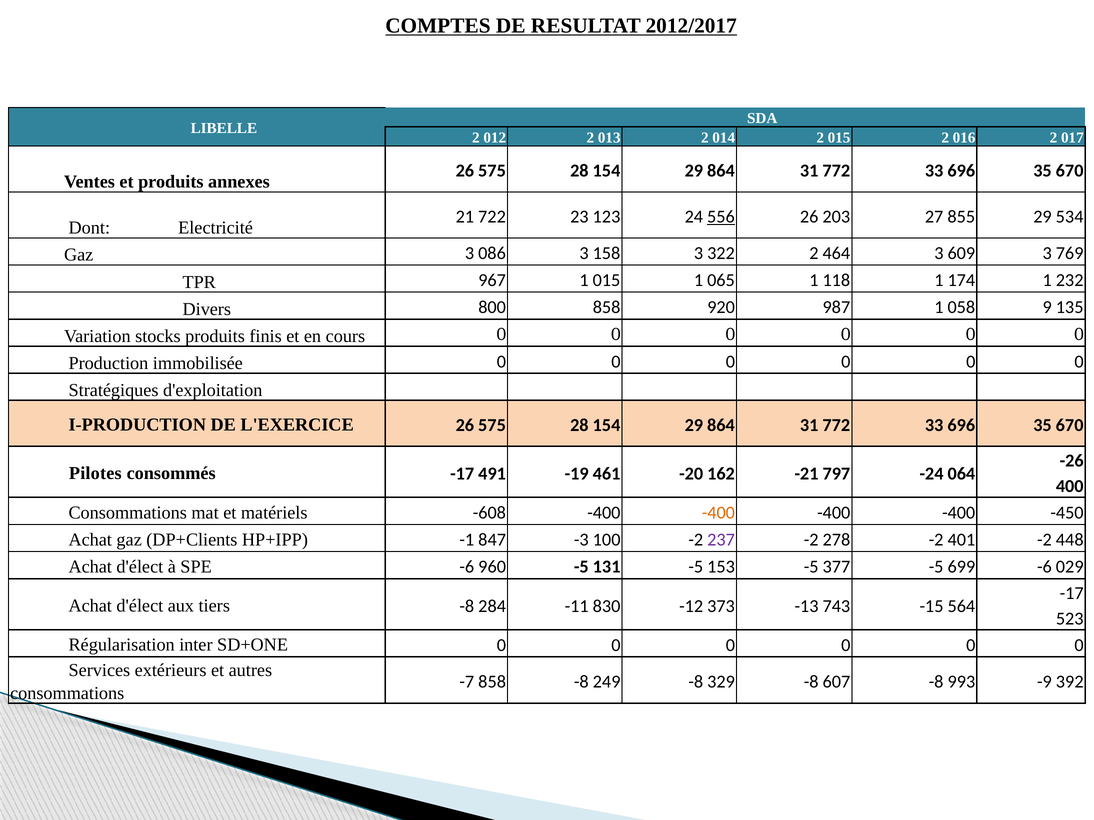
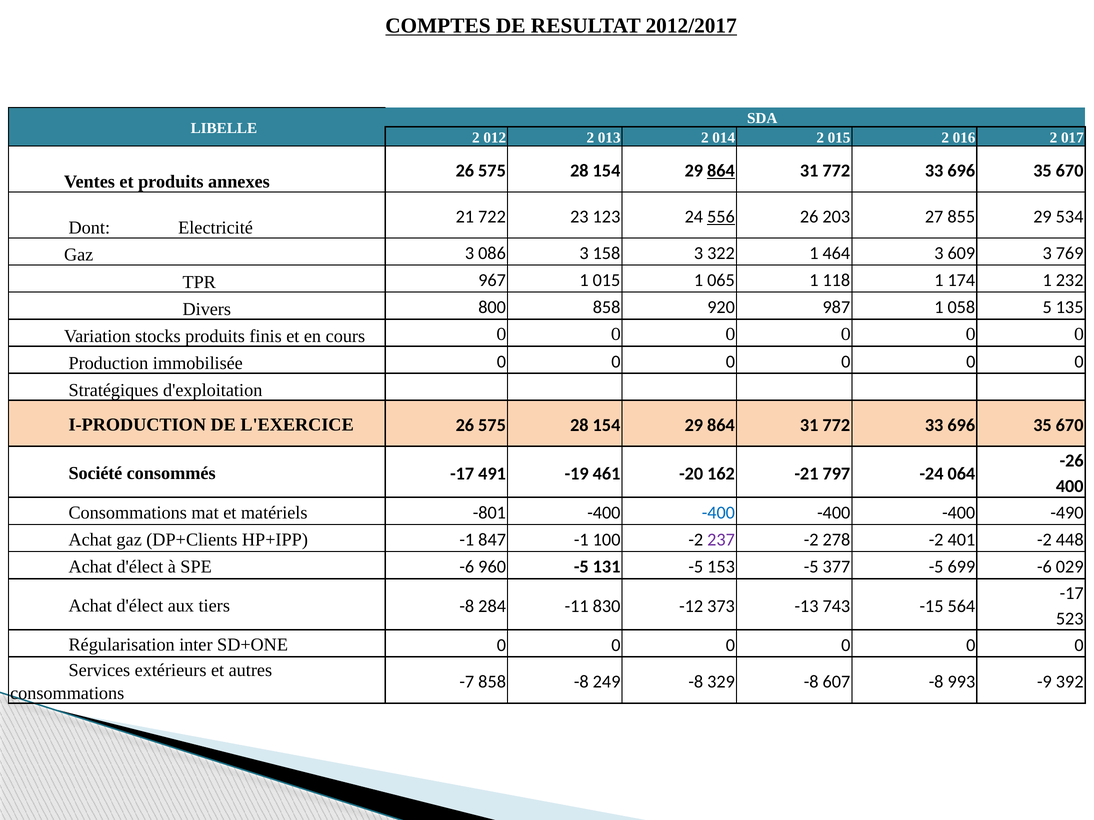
864 underline: none -> present (721, 171)
322 2: 2 -> 1 (814, 253)
9: 9 -> 5 (1047, 308)
Pilotes: Pilotes -> Société (95, 474)
-608: -608 -> -801 (489, 513)
-400 colour: orange -> blue (718, 513)
-450: -450 -> -490 (1067, 513)
847 -3: -3 -> -1 (581, 540)
